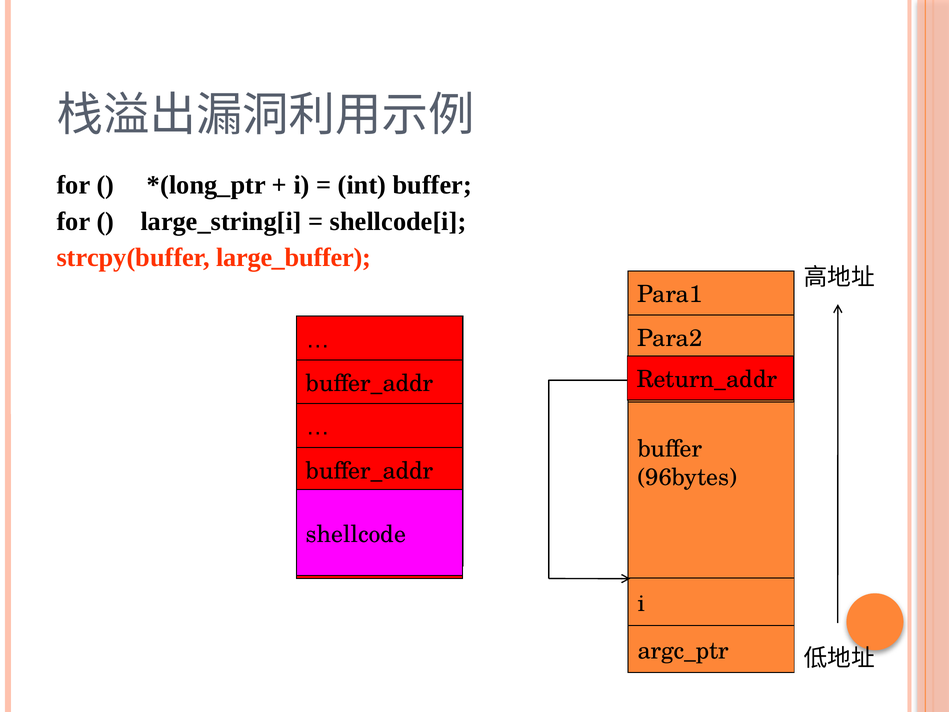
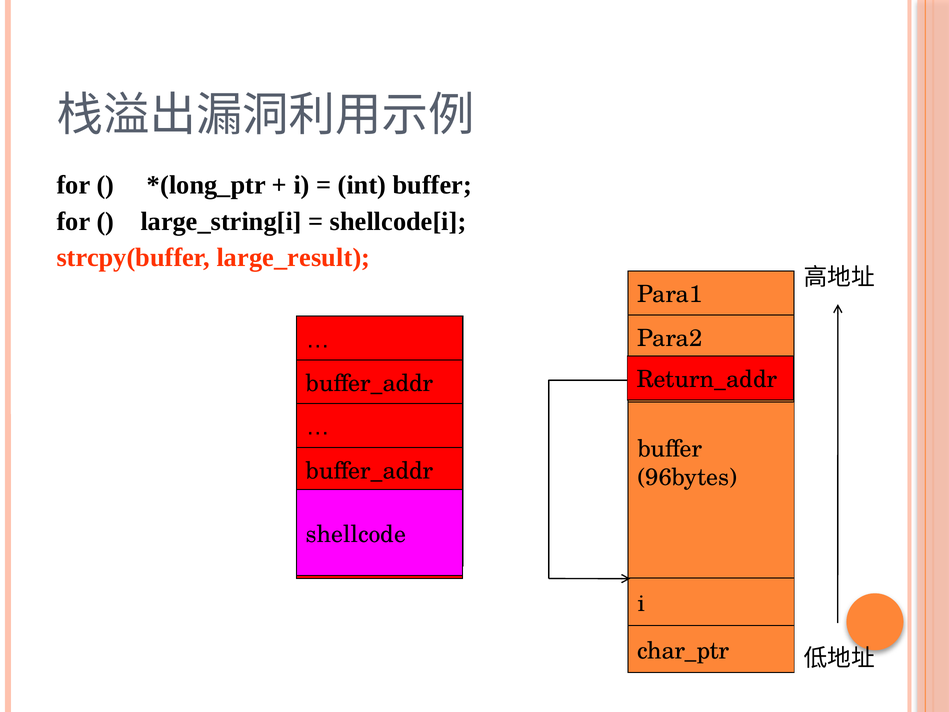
large_buffer: large_buffer -> large_result (293, 258)
argc_ptr: argc_ptr -> char_ptr (683, 650)
